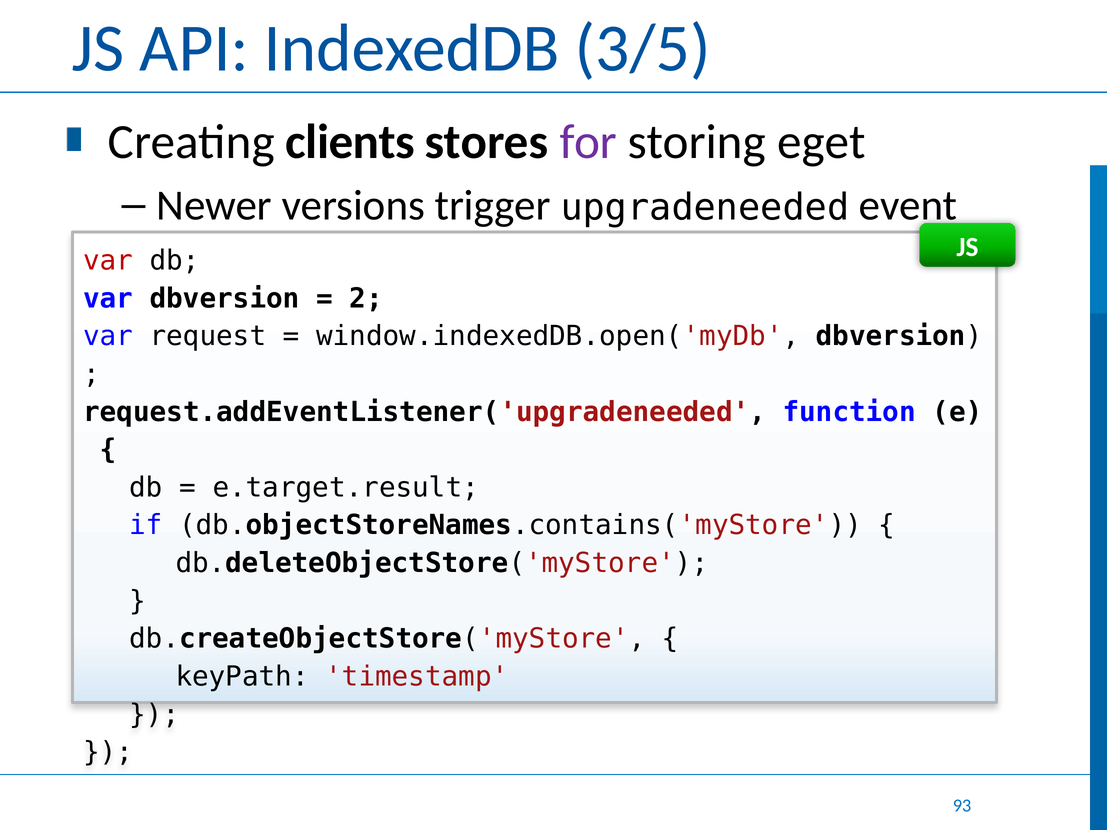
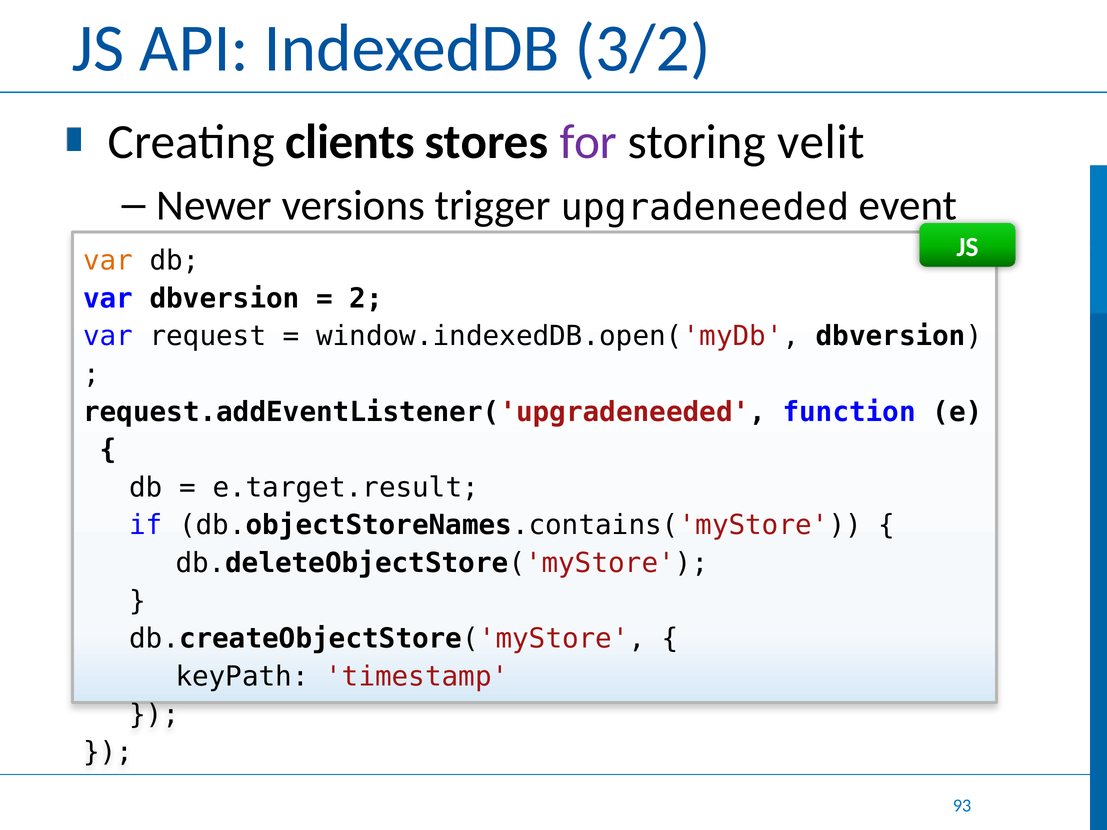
3/5: 3/5 -> 3/2 (643, 49)
eget: eget -> velit (821, 142)
var colour: red -> orange (108, 261)
